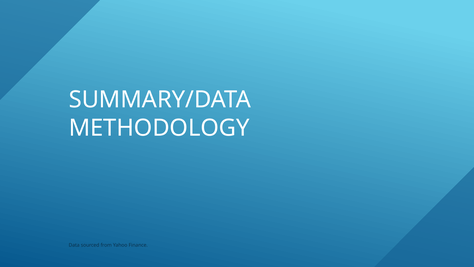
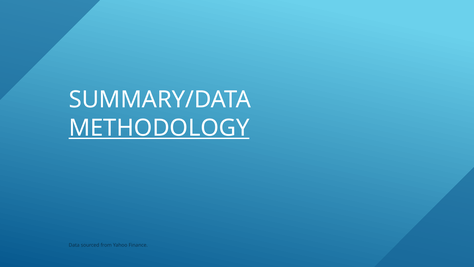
METHODOLOGY underline: none -> present (159, 128)
